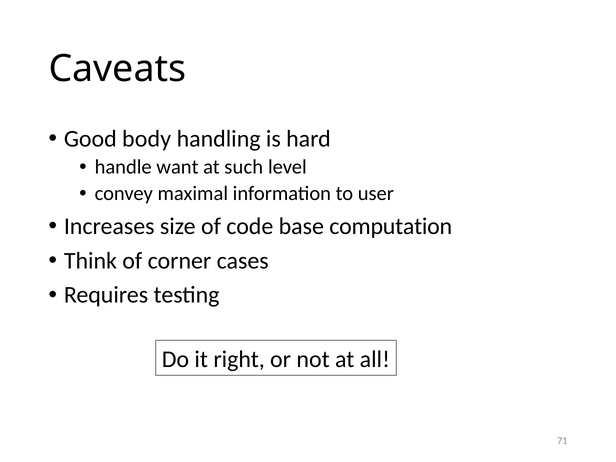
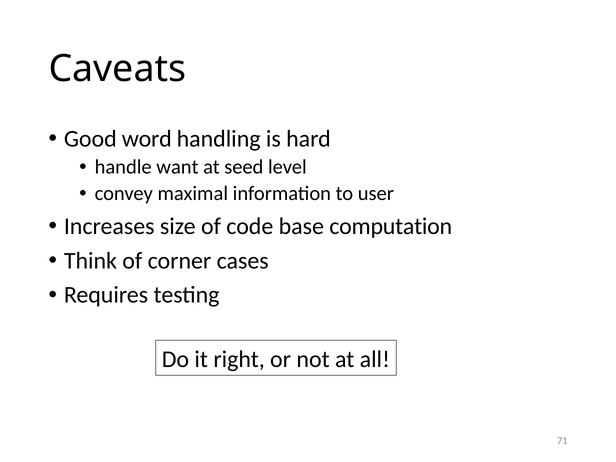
body: body -> word (147, 139)
such: such -> seed (244, 167)
